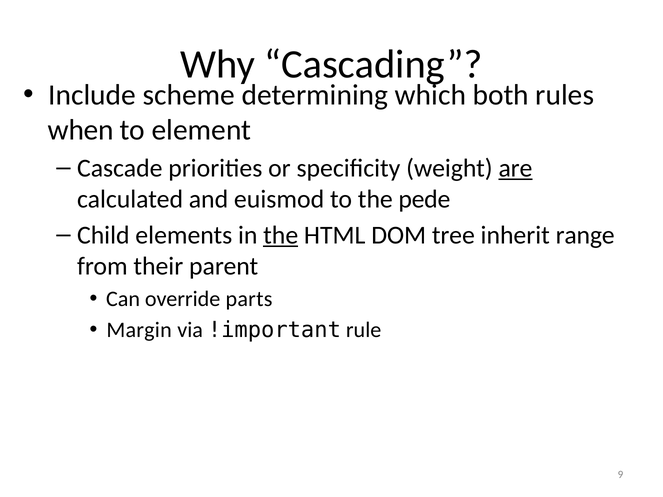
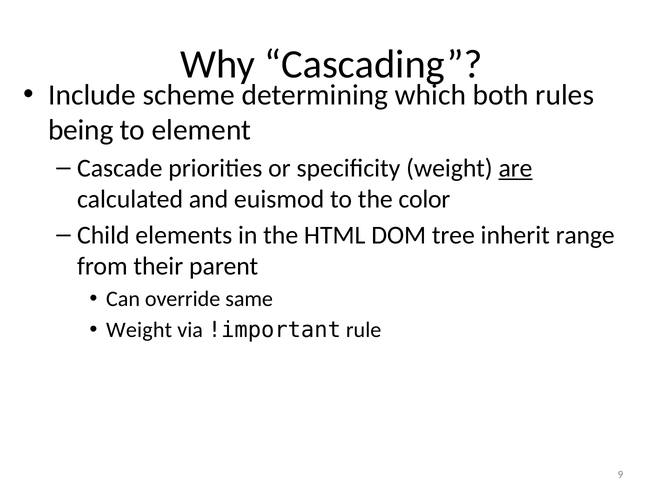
when: when -> being (81, 130)
pede: pede -> color (424, 199)
the underline: present -> none (281, 235)
parts: parts -> same (249, 299)
Margin: Margin -> Weight (139, 330)
